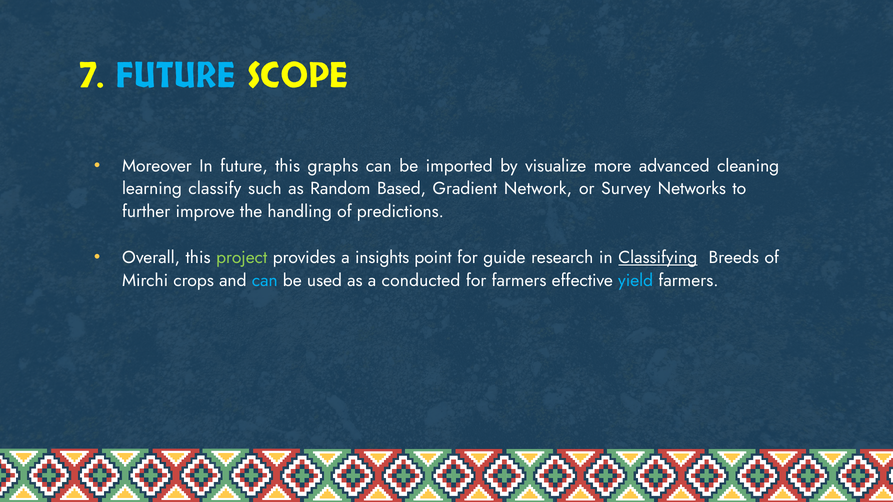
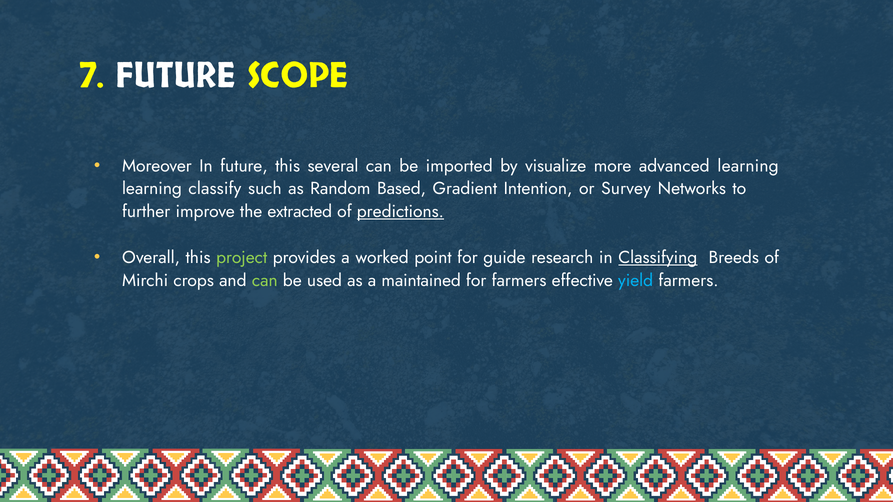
FUTURE colour: light blue -> white (176, 76)
graphs: graphs -> several (333, 166)
advanced cleaning: cleaning -> learning (748, 166)
Network: Network -> Intention (538, 189)
handling: handling -> extracted (300, 212)
predictions underline: none -> present (400, 212)
insights: insights -> worked (382, 258)
can colour: light blue -> light green (265, 281)
conducted: conducted -> maintained (421, 281)
